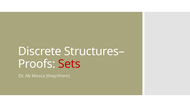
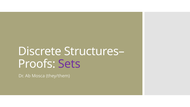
Sets colour: red -> purple (69, 64)
